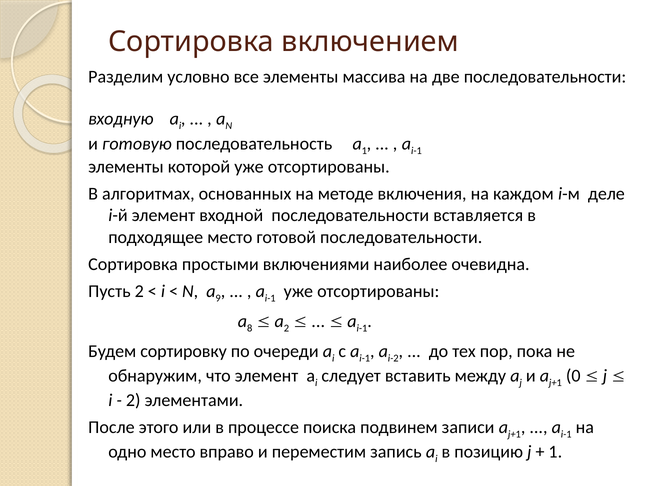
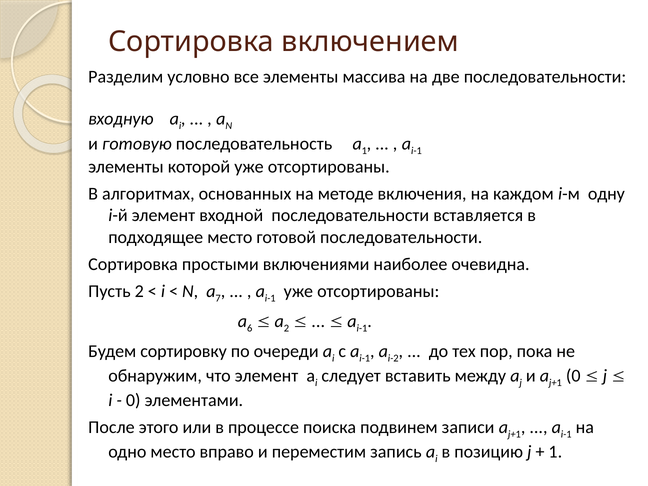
деле: деле -> одну (606, 194)
9: 9 -> 7 (218, 298)
8: 8 -> 6 (250, 328)
2: 2 -> 0 (133, 400)
